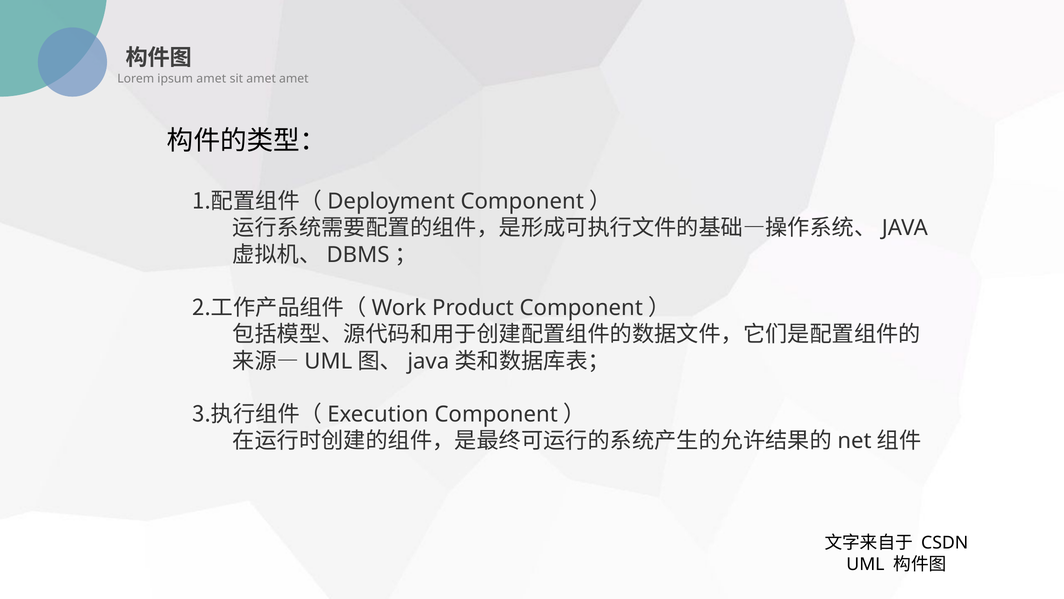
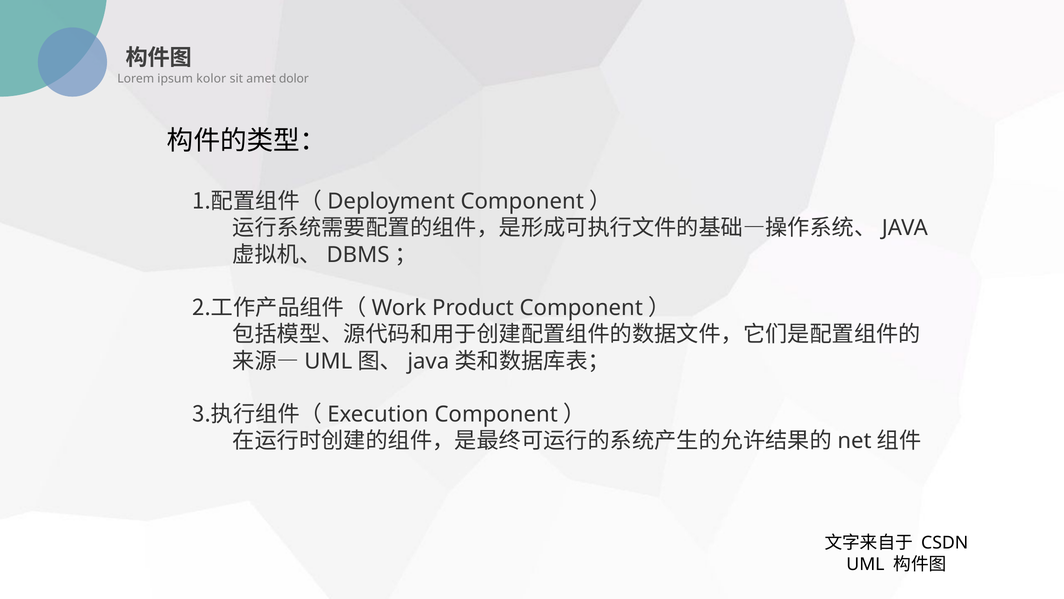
ipsum amet: amet -> kolor (211, 79)
amet amet: amet -> dolor (294, 79)
